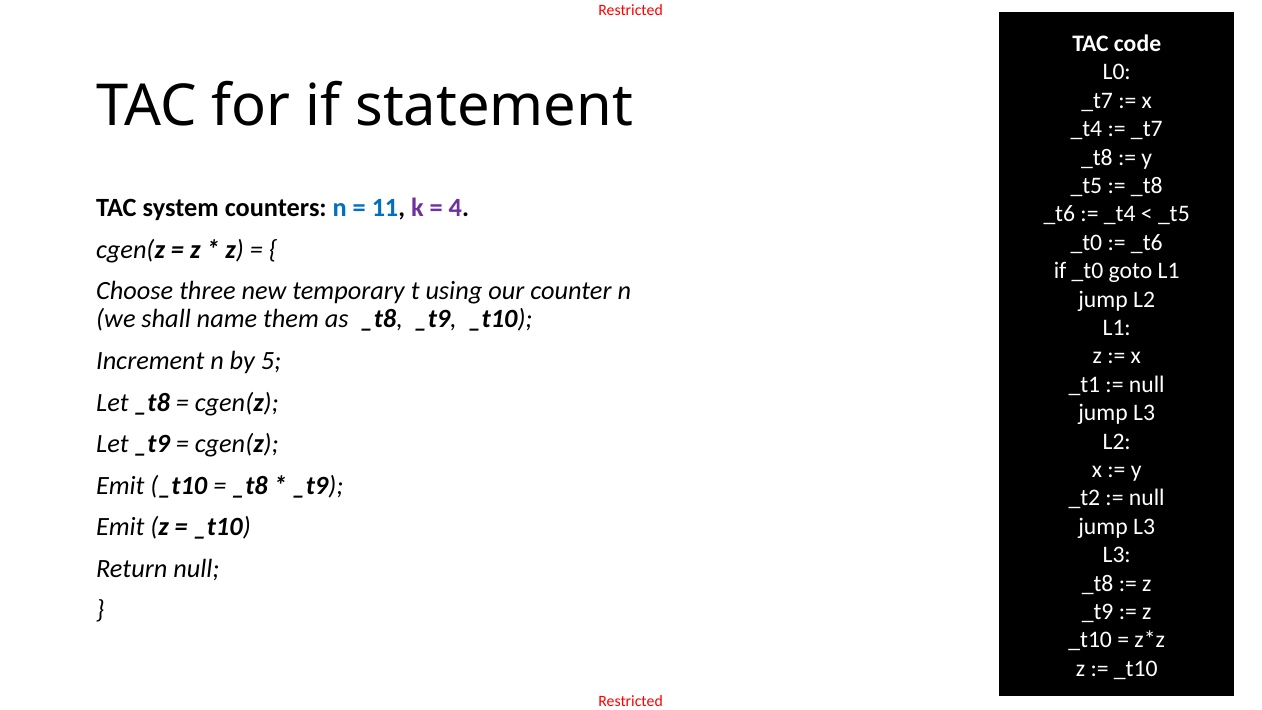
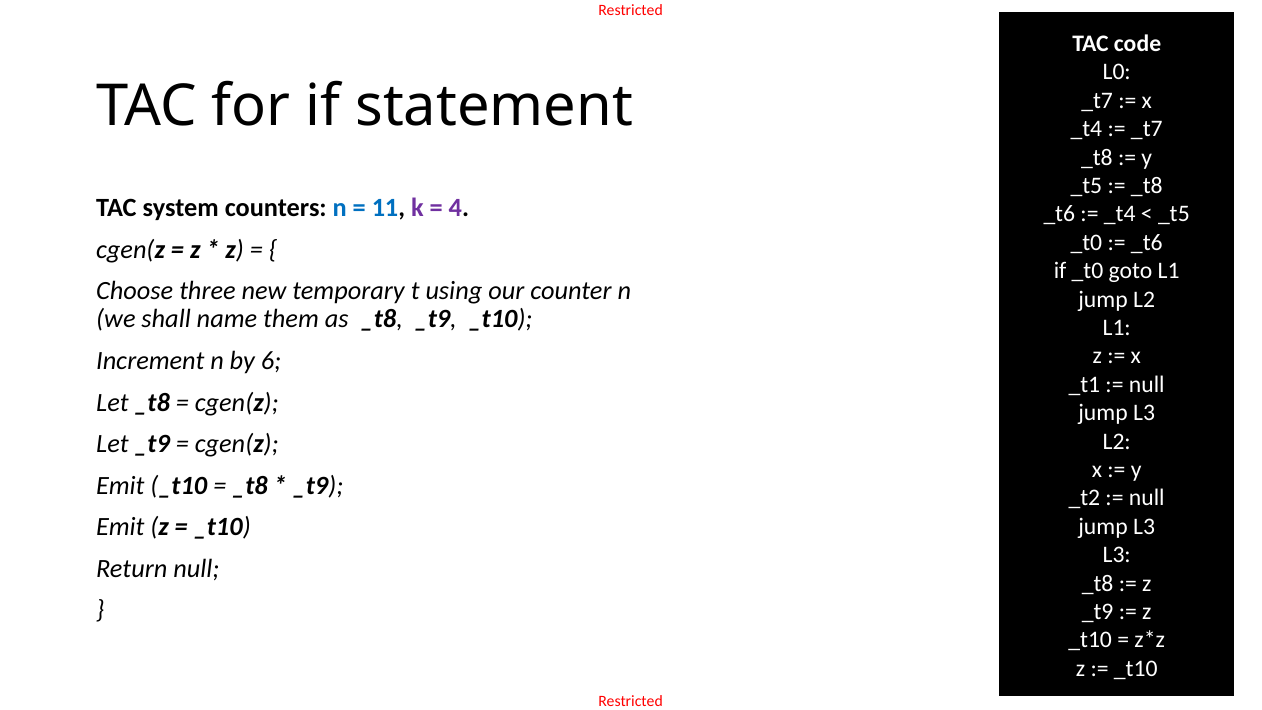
5: 5 -> 6 (271, 361)
